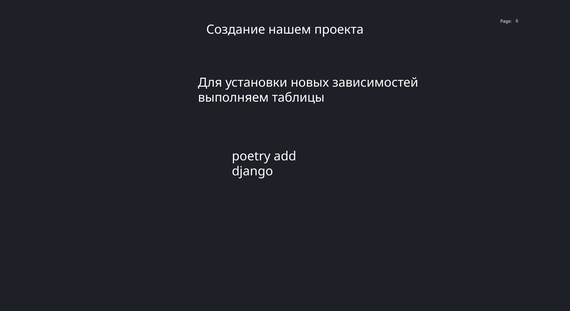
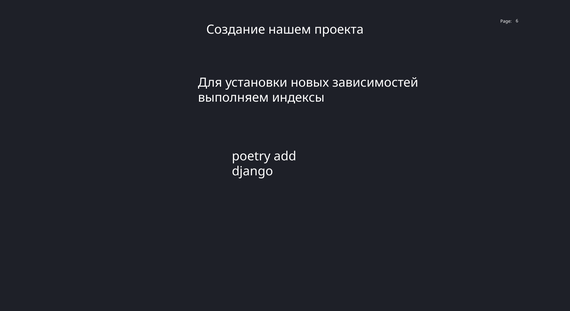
таблицы: таблицы -> индексы (298, 98)
